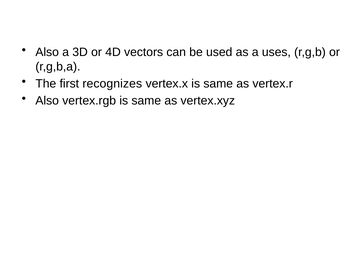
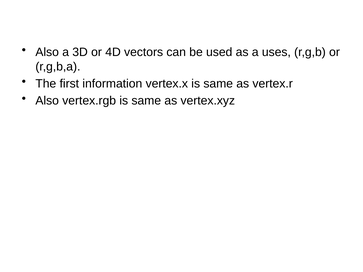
recognizes: recognizes -> information (112, 84)
